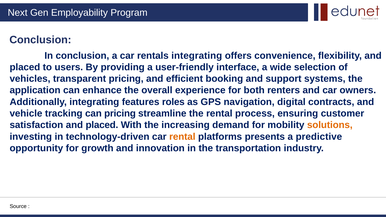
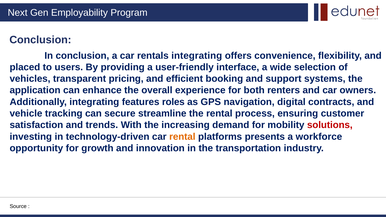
can pricing: pricing -> secure (120, 114)
satisfaction and placed: placed -> trends (102, 125)
solutions colour: orange -> red (330, 125)
predictive: predictive -> workforce (319, 137)
